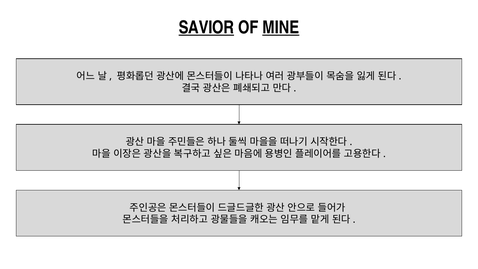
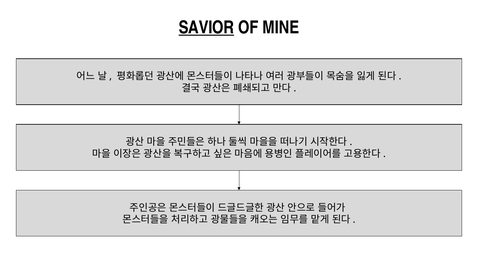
MINE underline: present -> none (281, 27)
